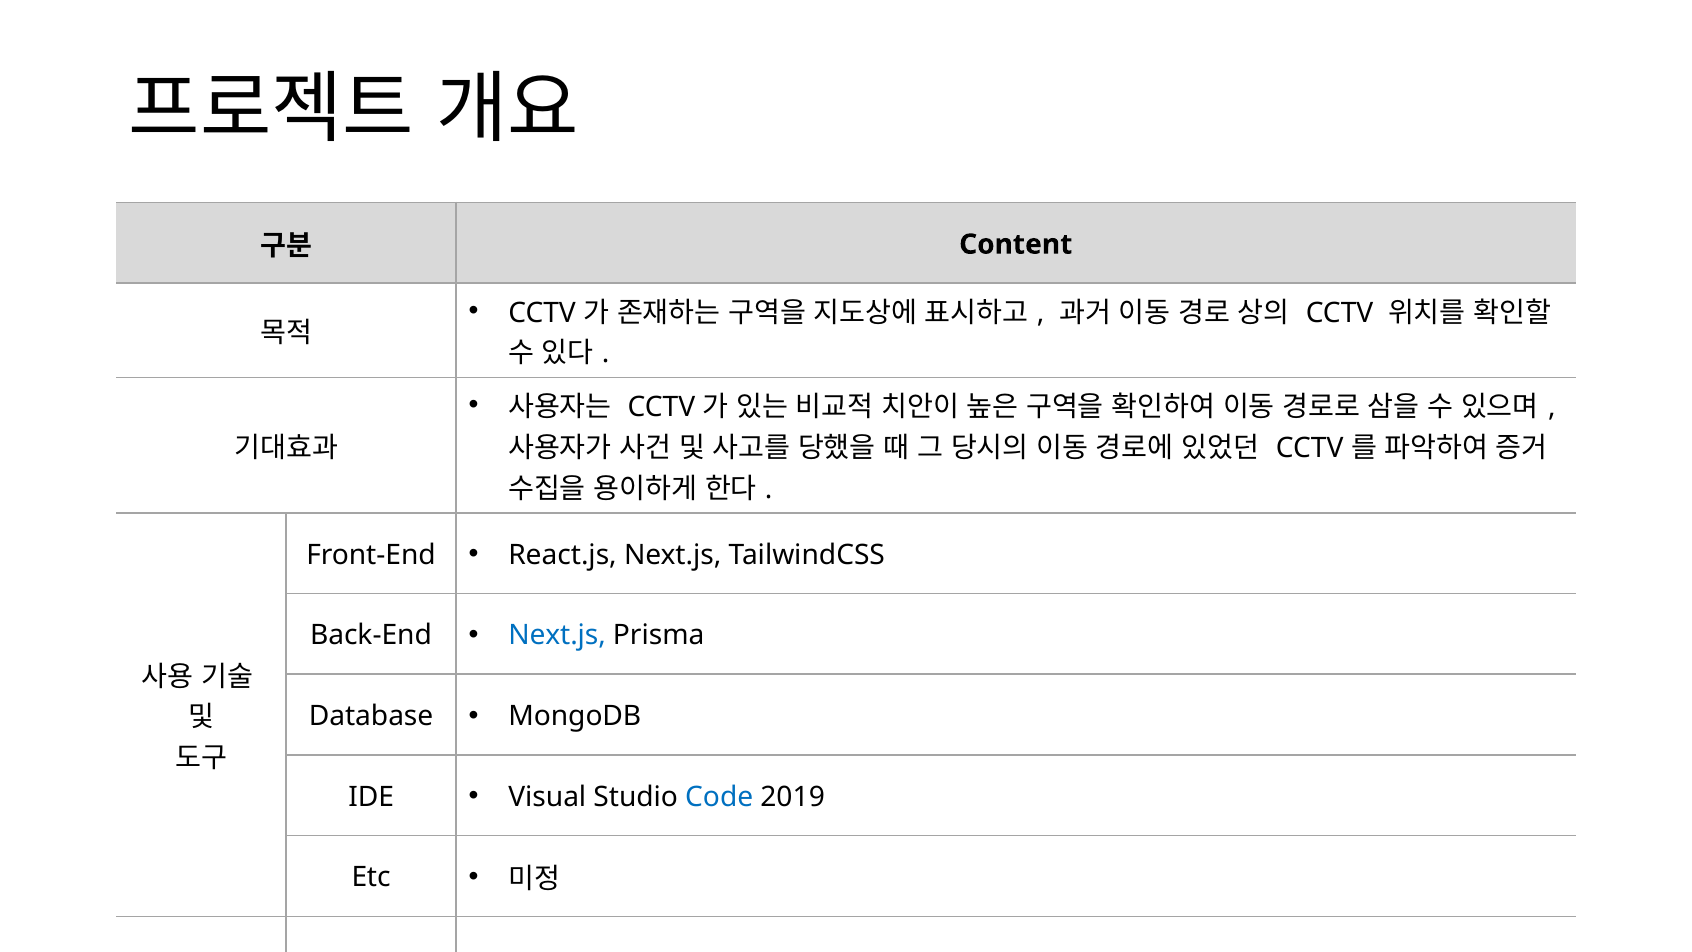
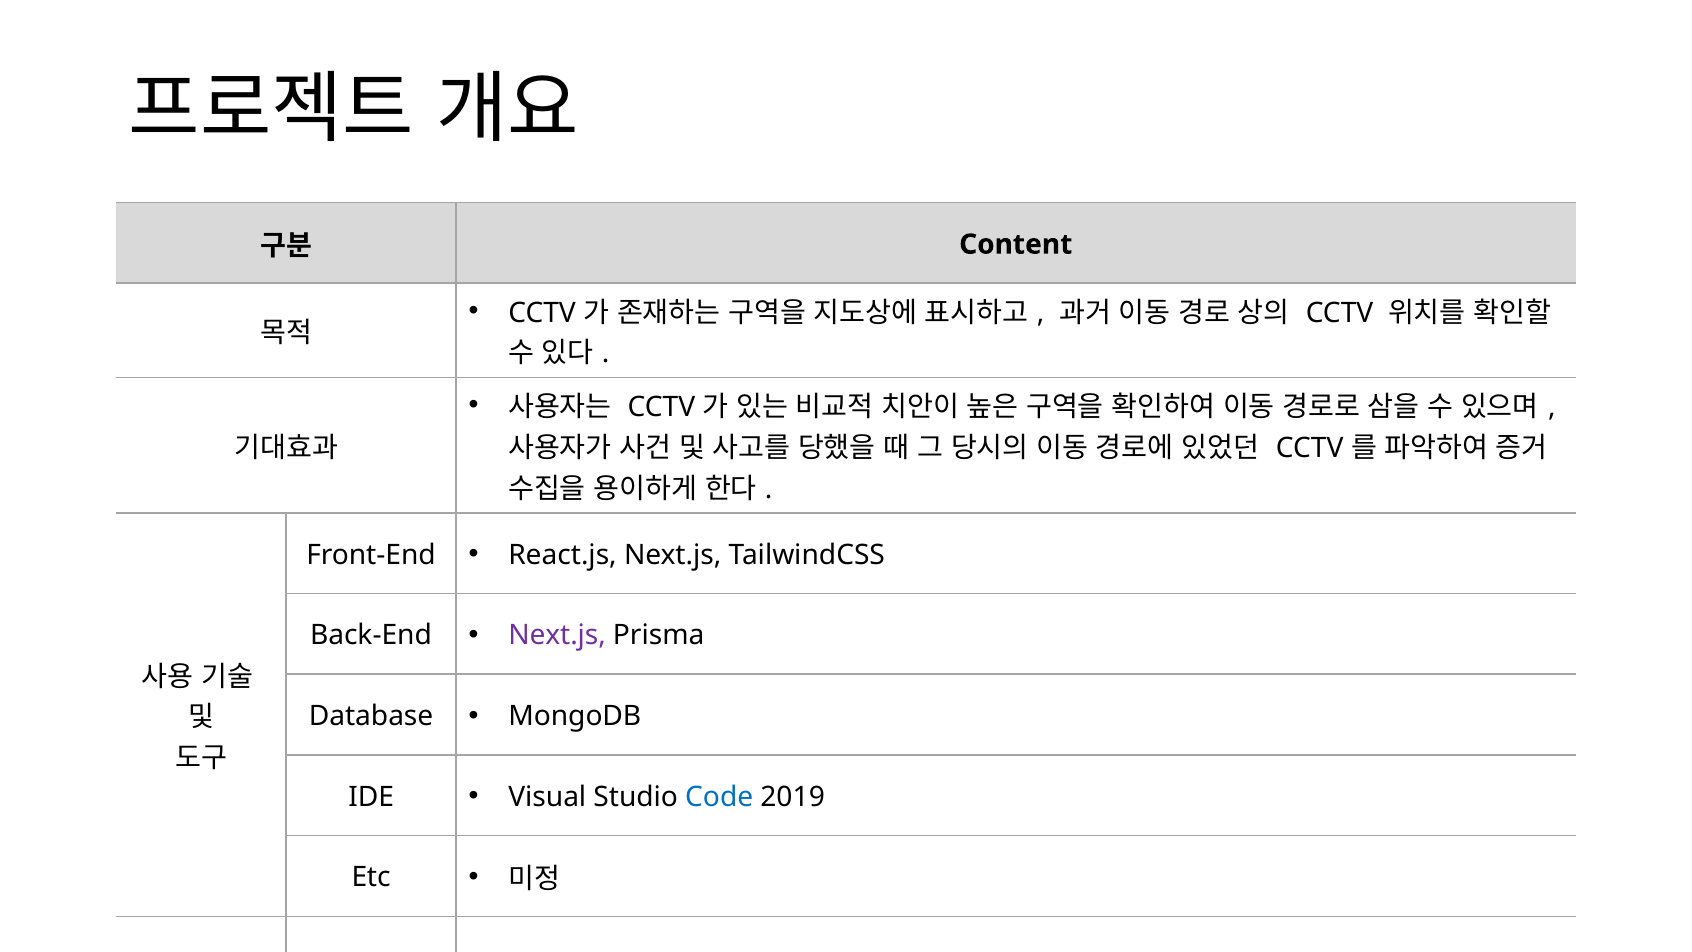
Next.js colour: blue -> purple (557, 635)
